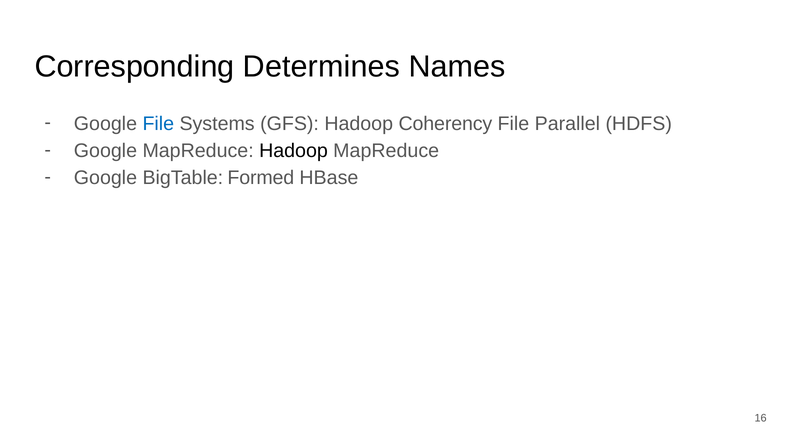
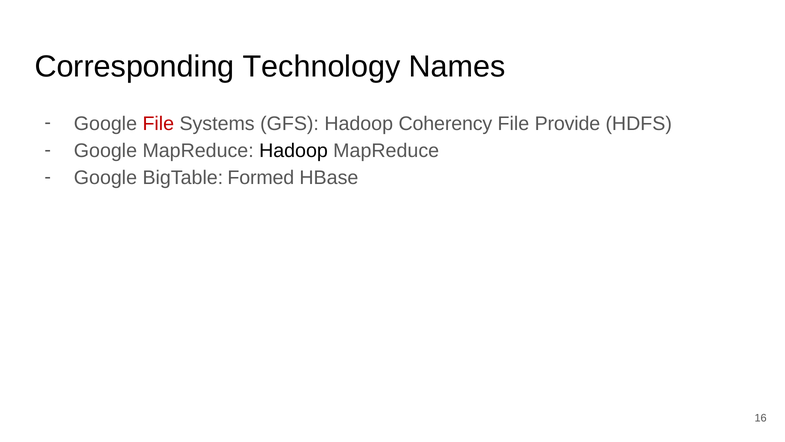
Determines: Determines -> Technology (322, 67)
File colour: blue -> red (158, 123)
Parallel: Parallel -> Provide (567, 123)
